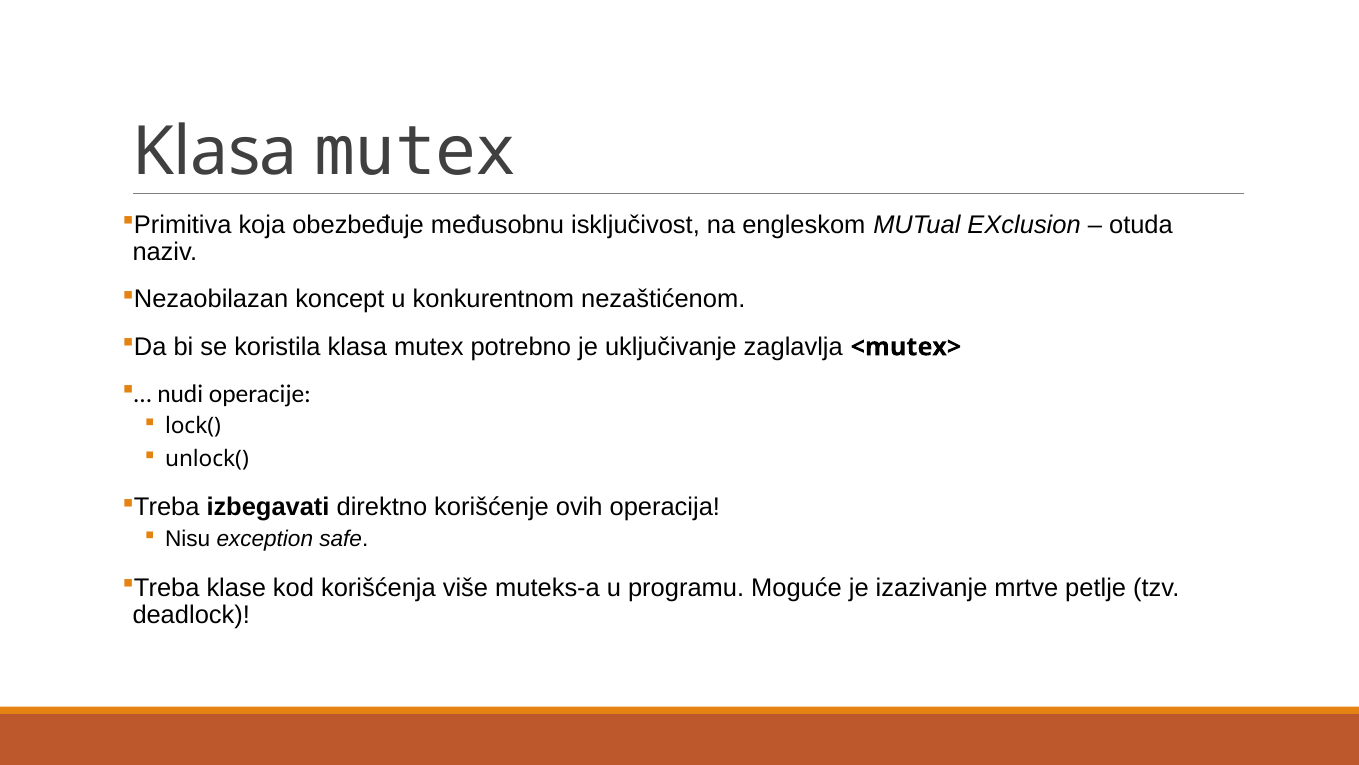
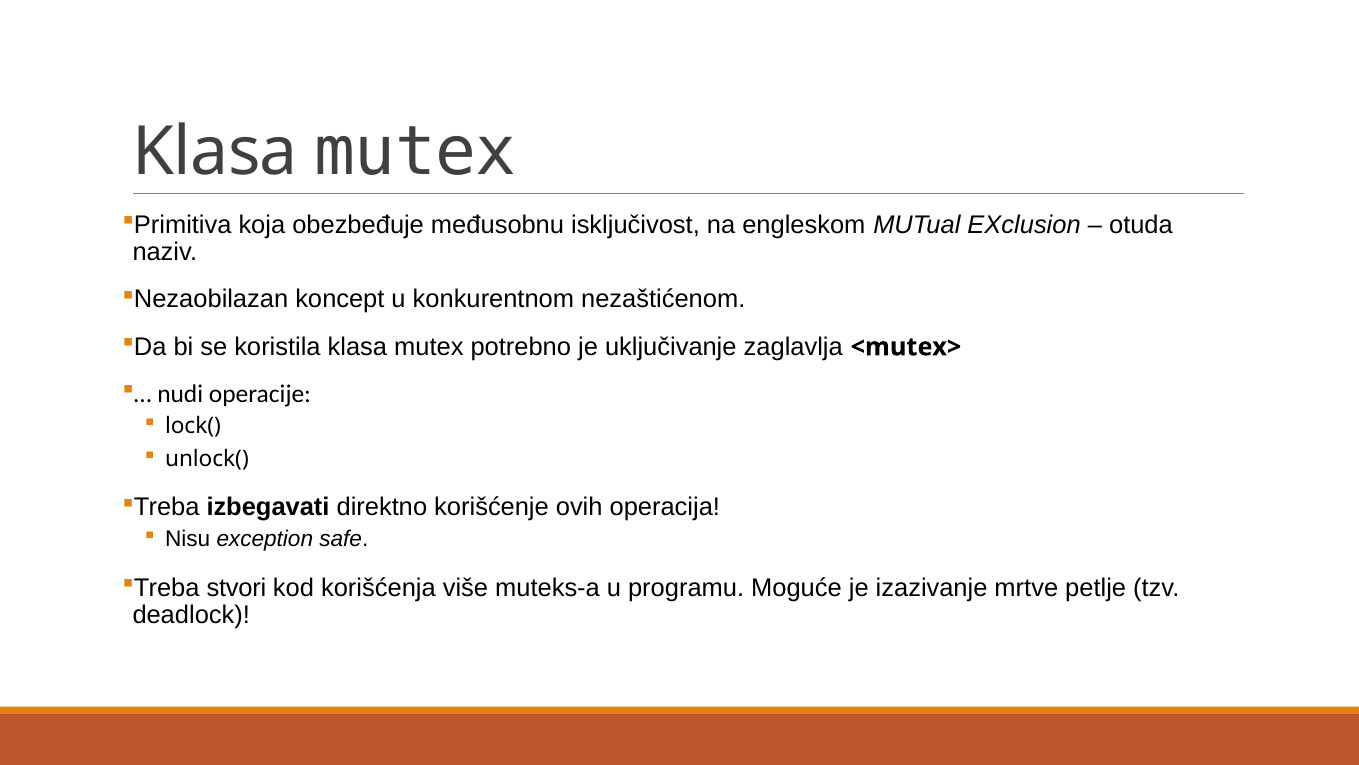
klase: klase -> stvori (236, 587)
